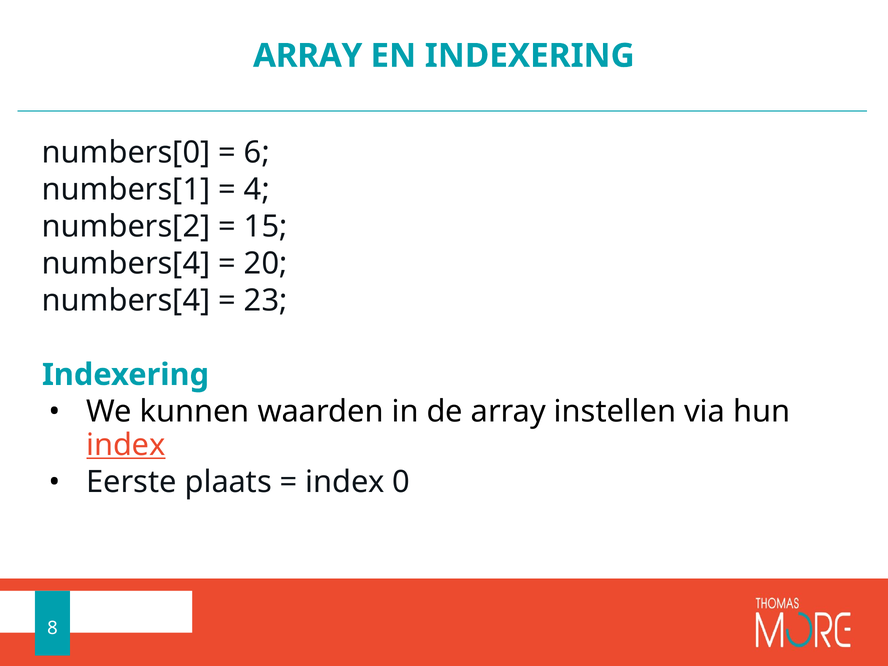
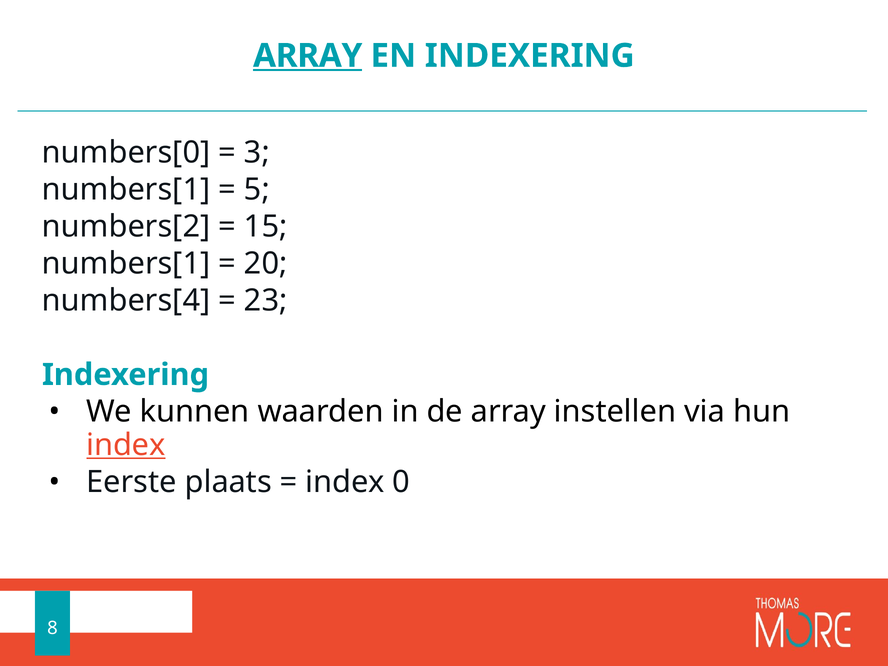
ARRAY underline: none -> present (308, 56)
6: 6 -> 3 (257, 153)
4: 4 -> 5 (257, 190)
numbers[4: numbers[4 -> numbers[1 (126, 264)
